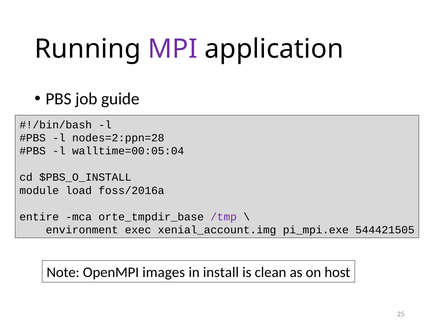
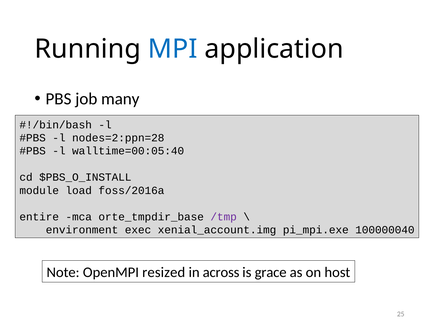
MPI colour: purple -> blue (173, 49)
guide: guide -> many (120, 99)
walltime=00:05:04: walltime=00:05:04 -> walltime=00:05:40 (128, 151)
544421505: 544421505 -> 100000040 (385, 230)
images: images -> resized (164, 273)
install: install -> across (221, 273)
clean: clean -> grace (271, 273)
